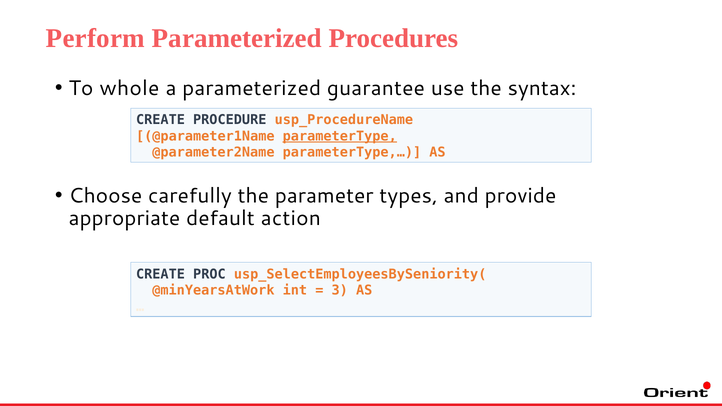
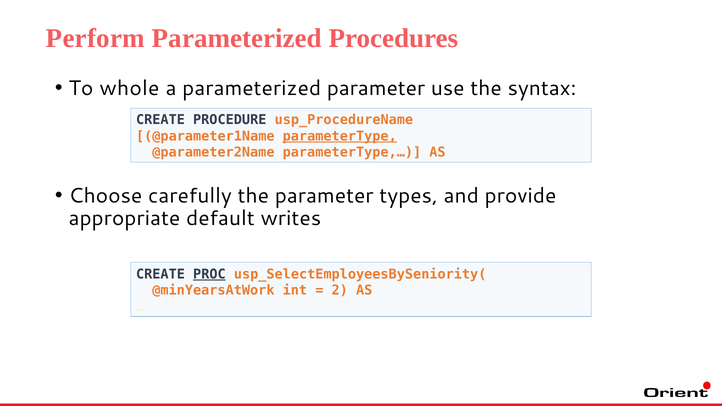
parameterized guarantee: guarantee -> parameter (376, 88)
action: action -> writes (291, 218)
PROC underline: none -> present (209, 274)
3: 3 -> 2 (340, 290)
